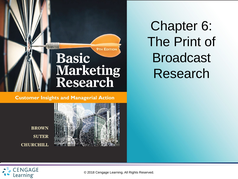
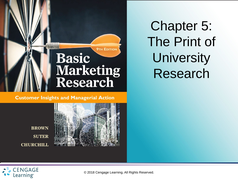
6: 6 -> 5 (207, 26)
Broadcast: Broadcast -> University (181, 58)
